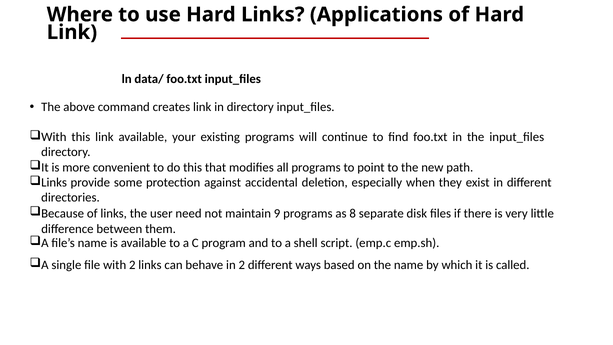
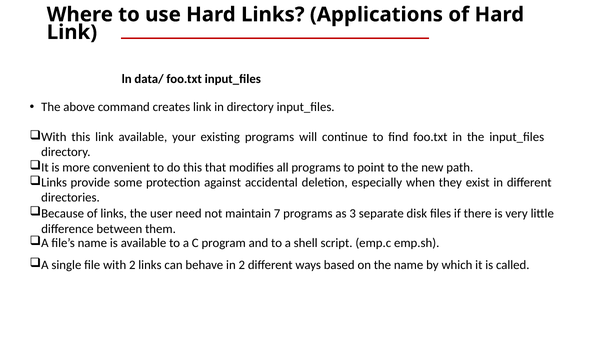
9: 9 -> 7 (277, 213)
8: 8 -> 3 (353, 213)
